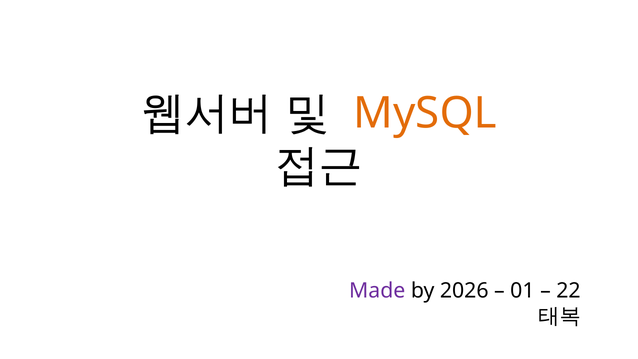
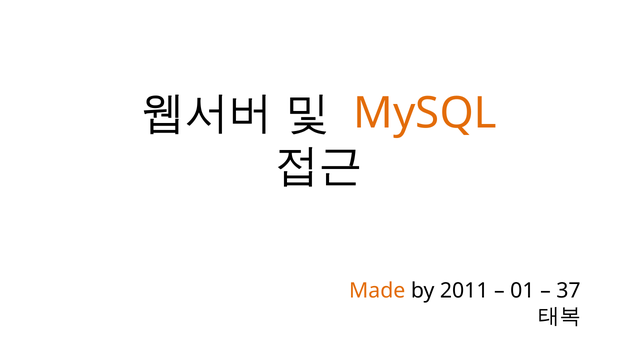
Made colour: purple -> orange (377, 290)
2026: 2026 -> 2011 (464, 290)
22: 22 -> 37 (568, 290)
